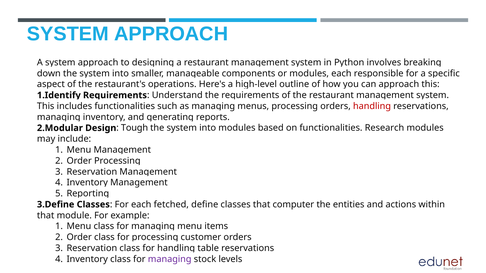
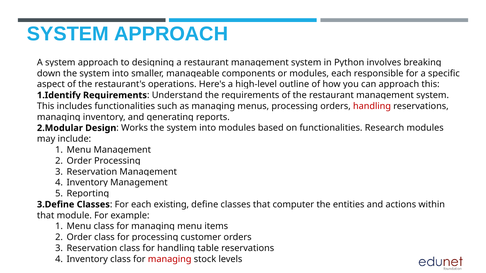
Tough: Tough -> Works (134, 128)
fetched: fetched -> existing (171, 205)
managing colour: purple -> red (170, 259)
